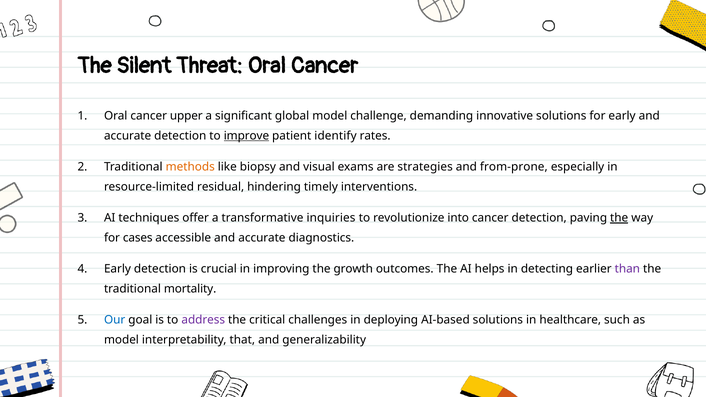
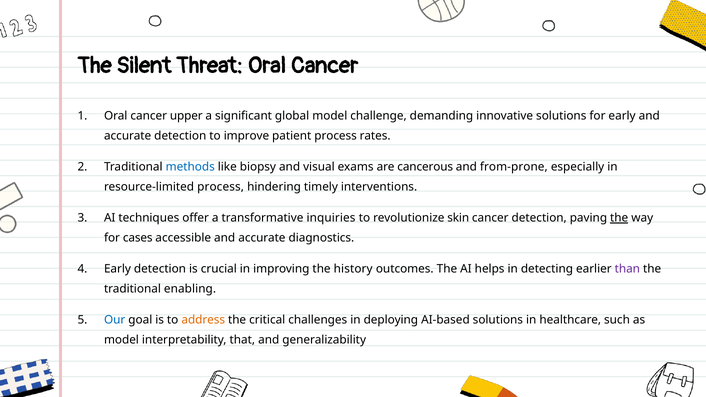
improve underline: present -> none (246, 136)
patient identify: identify -> process (336, 136)
methods colour: orange -> blue (190, 167)
strategies: strategies -> cancerous (425, 167)
resource-limited residual: residual -> process (221, 187)
into: into -> skin (458, 218)
growth: growth -> history (353, 269)
mortality: mortality -> enabling (190, 289)
address colour: purple -> orange (203, 320)
